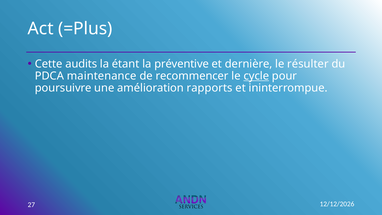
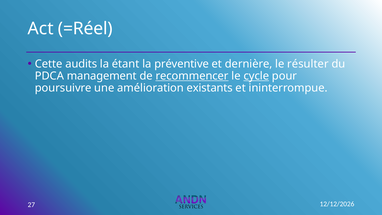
=Plus: =Plus -> =Réel (85, 29)
maintenance: maintenance -> management (102, 76)
recommencer underline: none -> present (192, 76)
rapports: rapports -> existants (210, 88)
